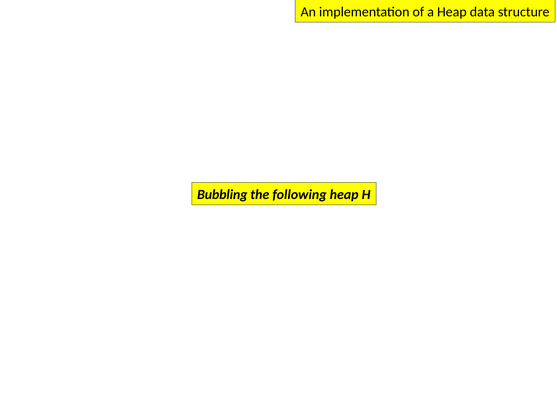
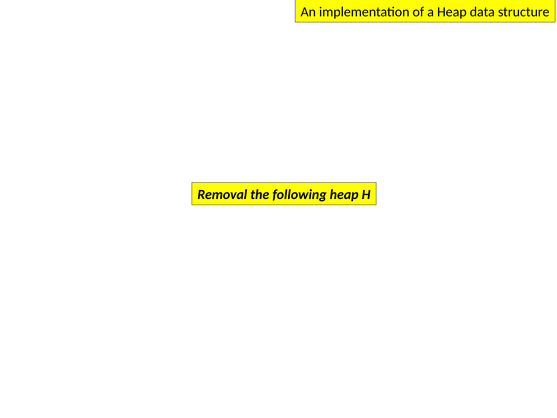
Bubbling: Bubbling -> Removal (222, 195)
